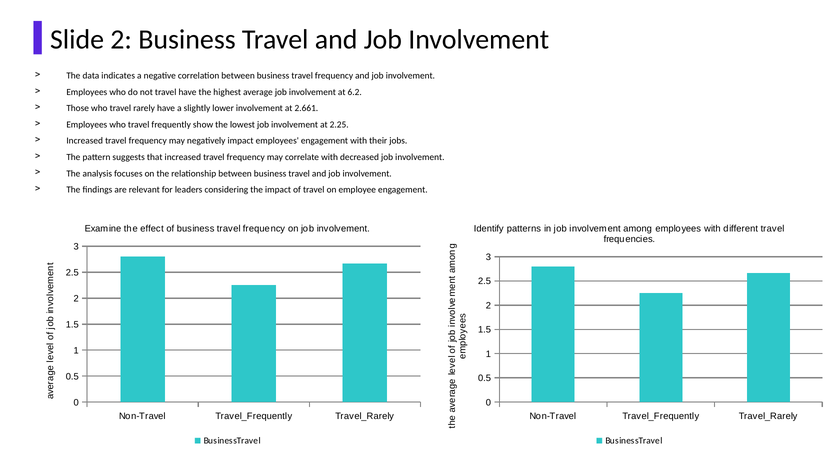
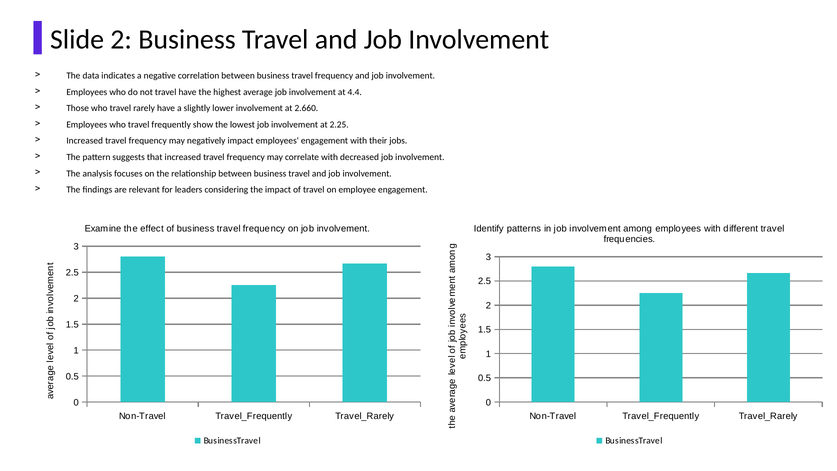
6.2: 6.2 -> 4.4 (355, 92)
2.661: 2.661 -> 2.660 (306, 108)
